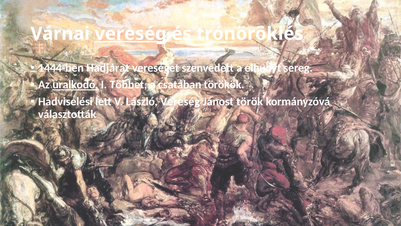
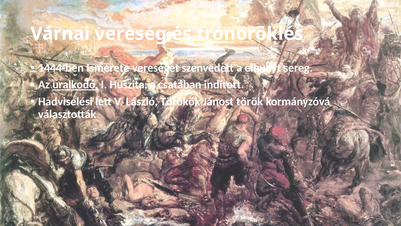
vereség underline: present -> none (131, 34)
Hadjárat: Hadjárat -> Ismerete (108, 68)
Többet: Többet -> Huszita (128, 85)
törökök: törökök -> indított (224, 85)
László Vereség: Vereség -> Törökök (180, 101)
